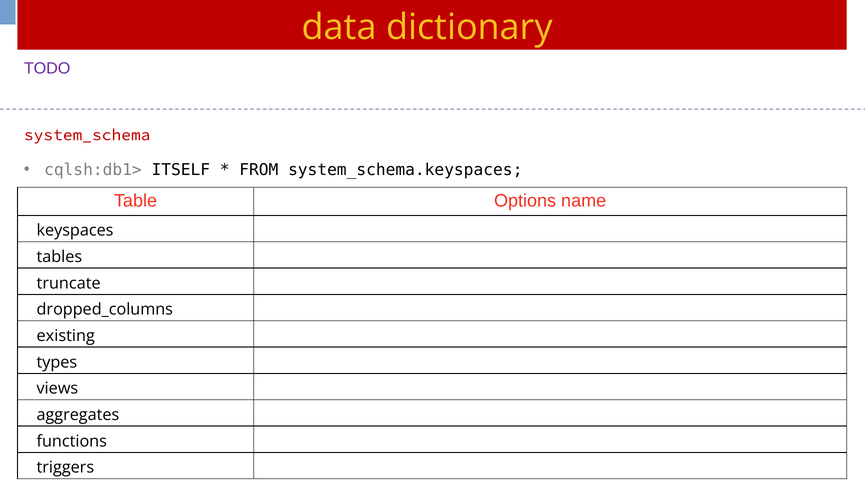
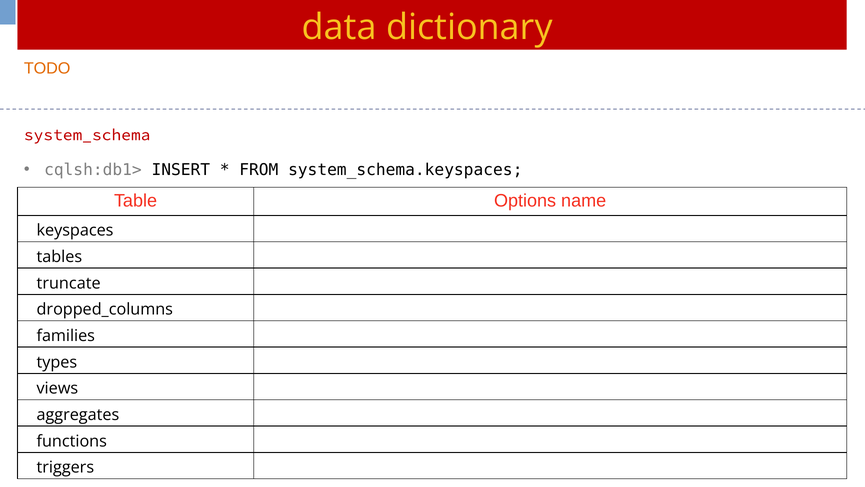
TODO colour: purple -> orange (47, 68)
ITSELF: ITSELF -> INSERT (181, 170)
existing: existing -> families (66, 336)
